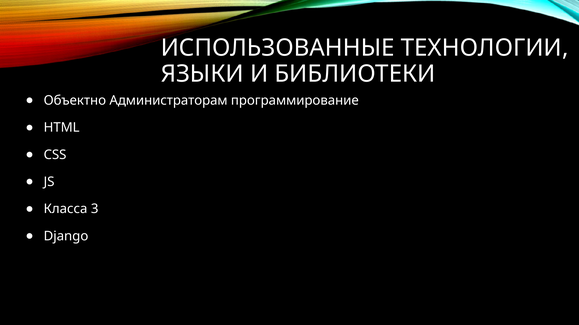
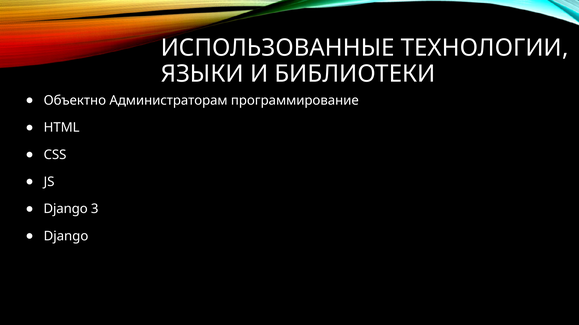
Класса: Класса -> Django (66, 209)
